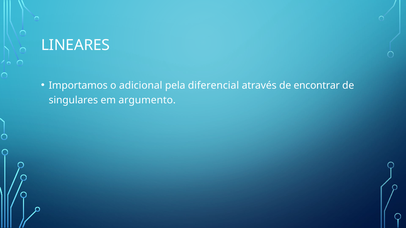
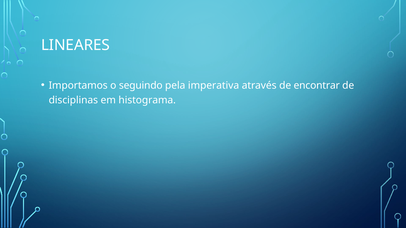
adicional: adicional -> seguindo (141, 86)
diferencial: diferencial -> imperativa (214, 86)
singulares: singulares -> disciplinas (73, 100)
argumento: argumento -> histograma (147, 100)
